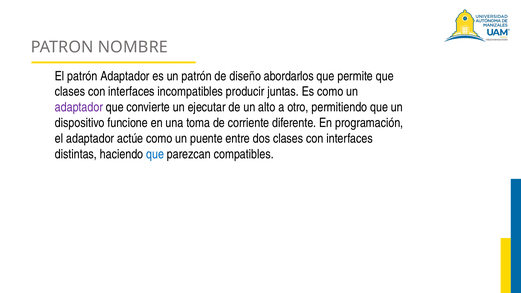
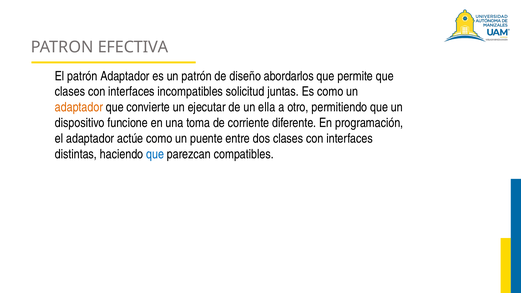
NOMBRE: NOMBRE -> EFECTIVA (133, 47)
producir: producir -> solicitud (245, 92)
adaptador colour: purple -> orange (79, 107)
alto: alto -> ella (267, 107)
